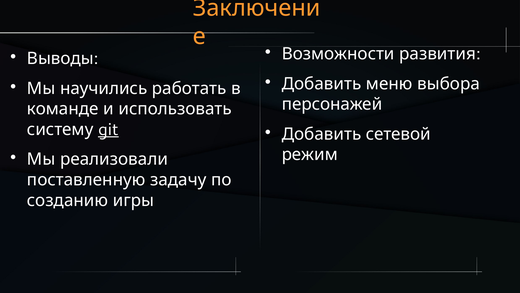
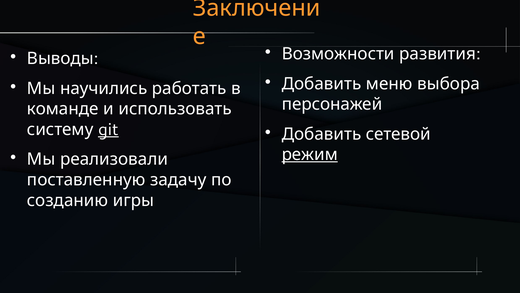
режим underline: none -> present (310, 154)
